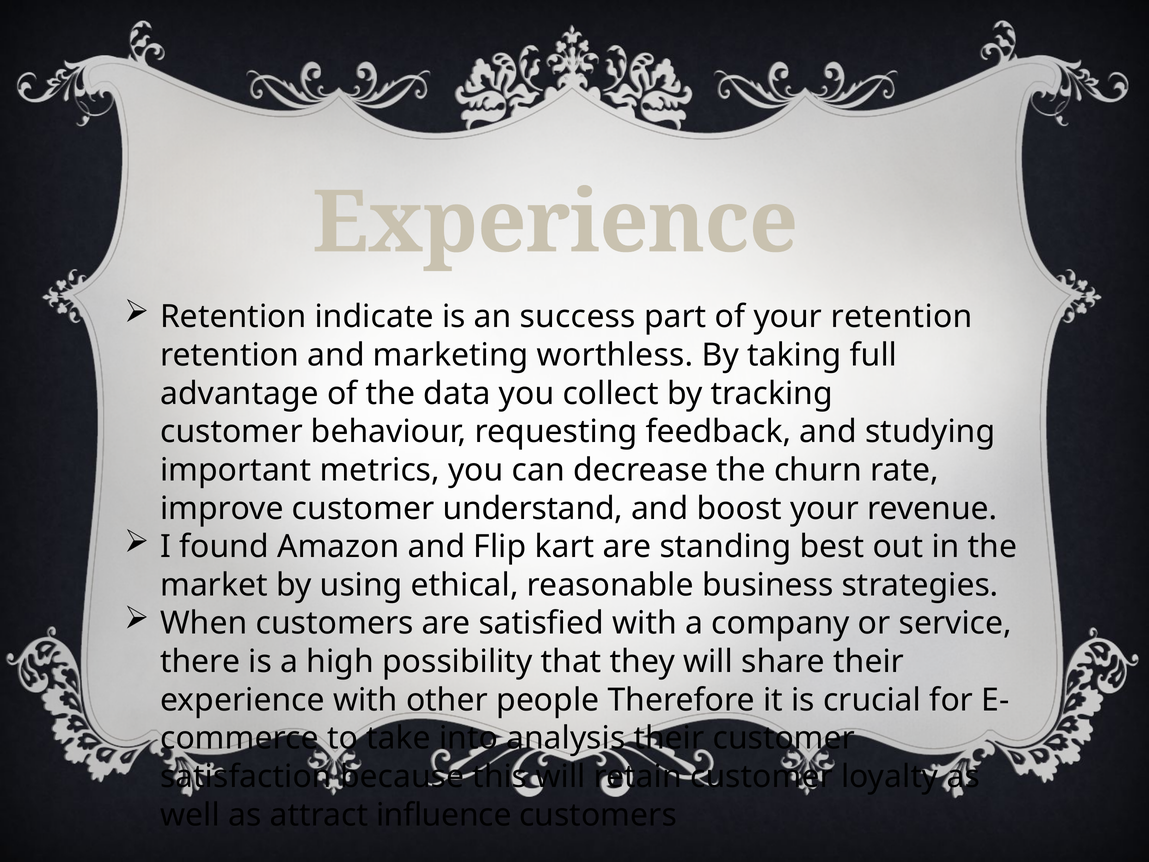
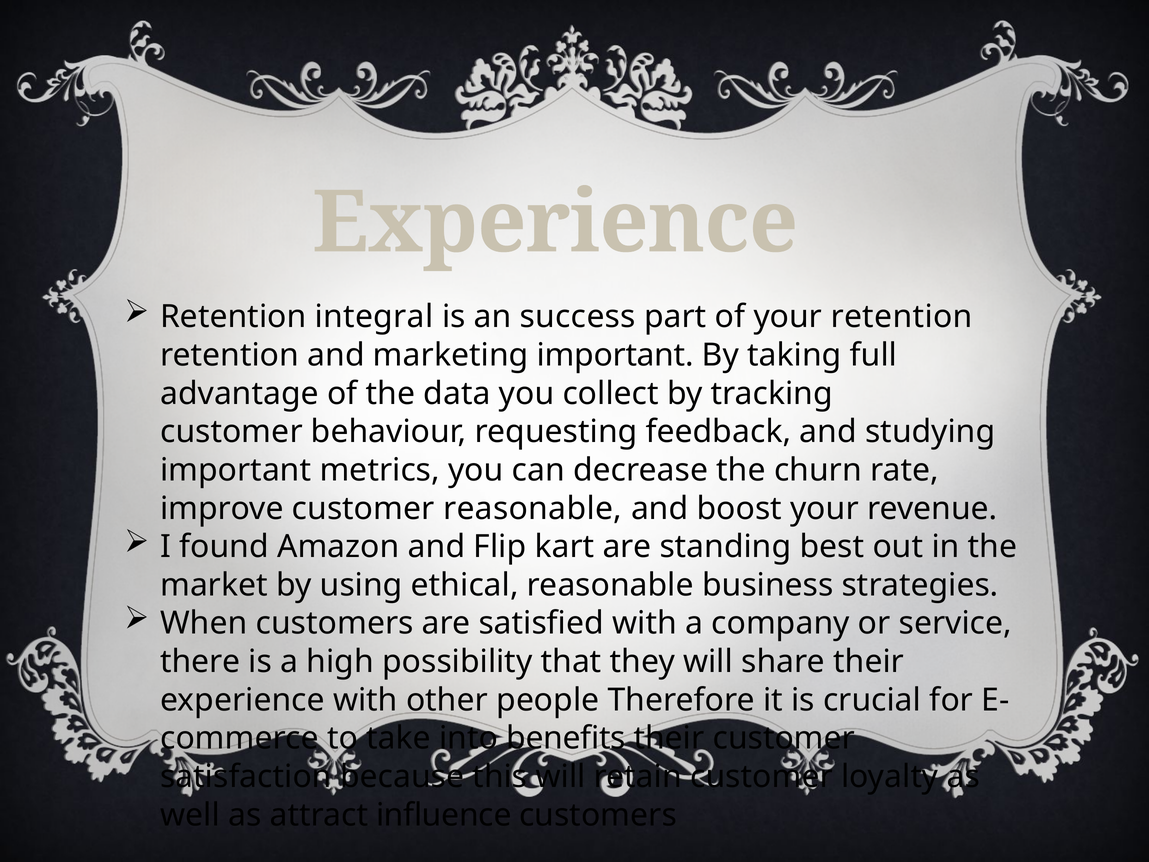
indicate: indicate -> integral (374, 317)
marketing worthless: worthless -> important (615, 355)
customer understand: understand -> reasonable (533, 508)
analysis: analysis -> benefits (566, 738)
